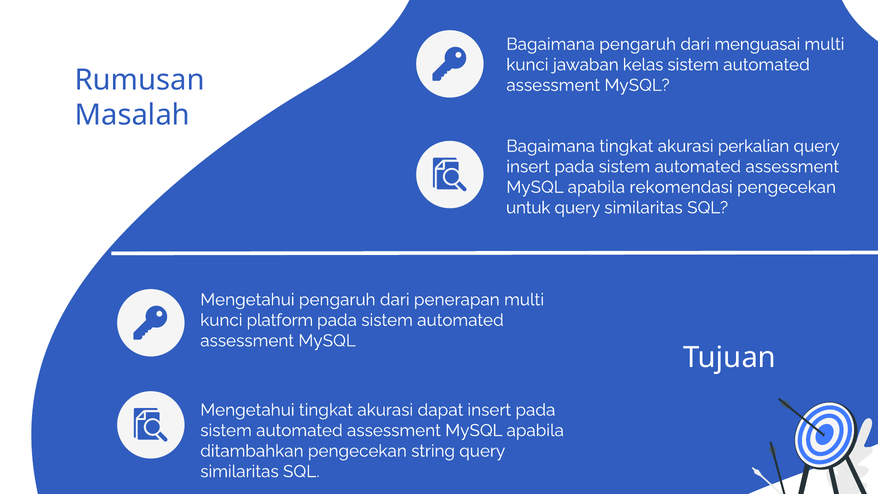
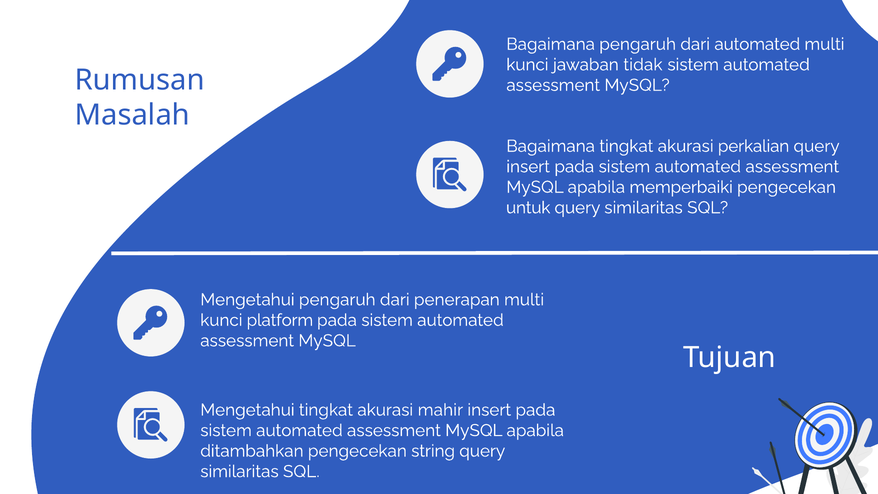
dari menguasai: menguasai -> automated (757, 44)
kelas: kelas -> tidak (643, 65)
rekomendasi: rekomendasi -> memperbaiki (681, 187)
dapat: dapat -> mahir (440, 410)
